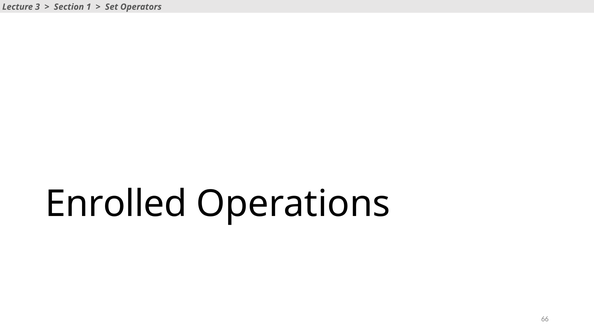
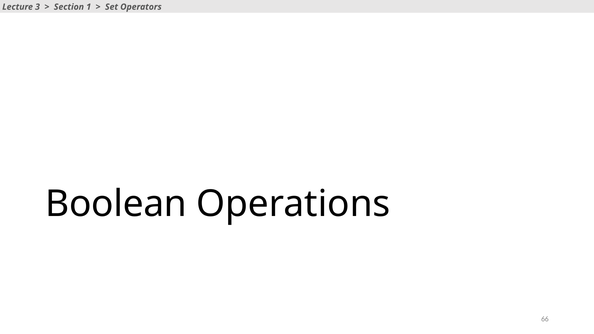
Enrolled: Enrolled -> Boolean (116, 204)
